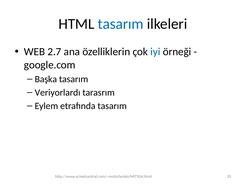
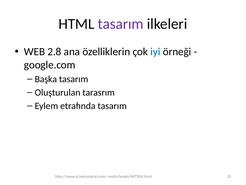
tasarım colour: blue -> purple (121, 24)
2.7: 2.7 -> 2.8 (54, 52)
Veriyorlardı: Veriyorlardı -> Oluşturulan (58, 92)
